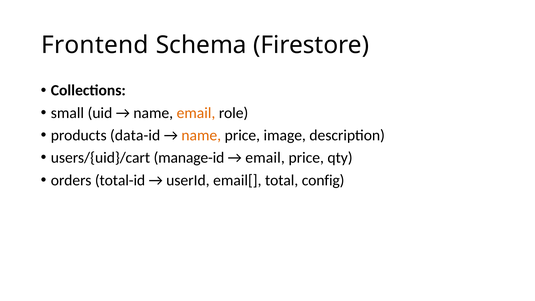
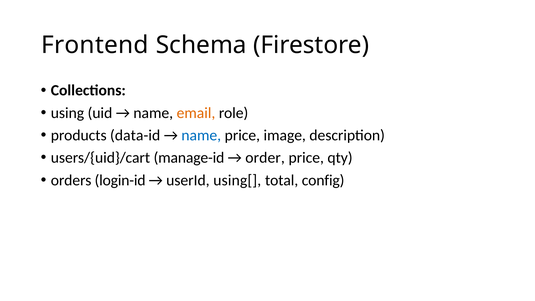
small: small -> using (67, 113)
name colour: orange -> blue (201, 135)
email: email -> order (265, 158)
total-id: total-id -> login-id (120, 180)
email[: email[ -> using[ (237, 180)
